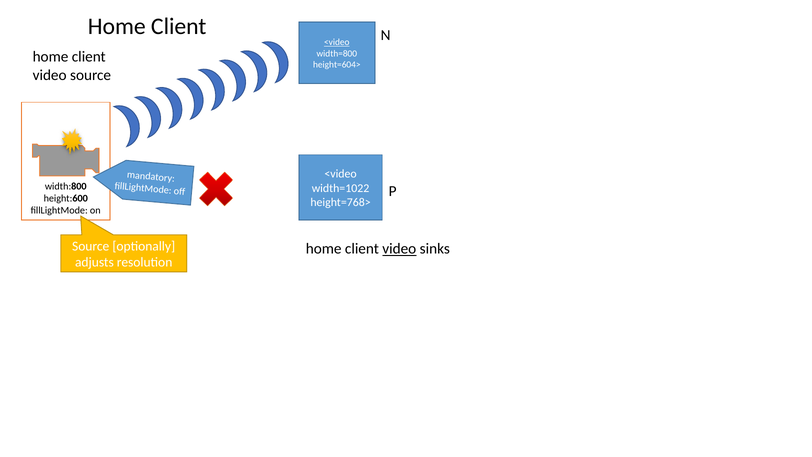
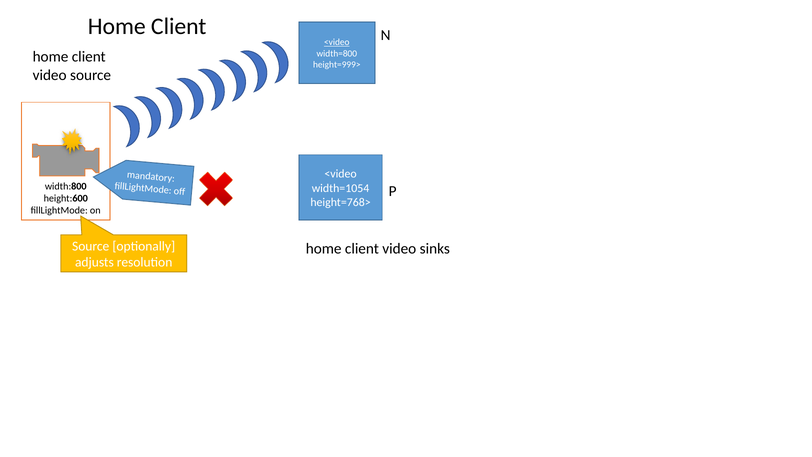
height=604>: height=604> -> height=999> (337, 65)
width=1022: width=1022 -> width=1054 (341, 188)
video underline: present -> none (399, 249)
